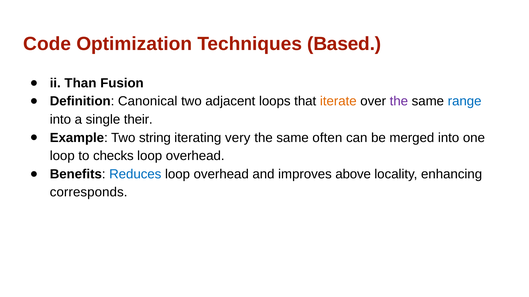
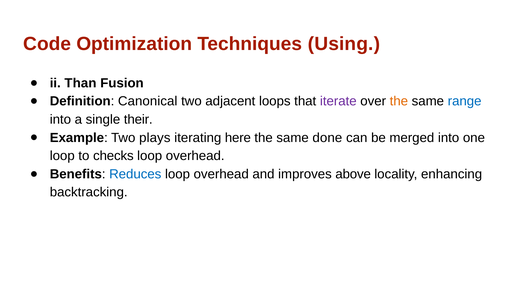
Based: Based -> Using (344, 44)
iterate colour: orange -> purple (338, 101)
the colour: purple -> orange (399, 101)
string: string -> plays (155, 138)
very: very -> here (238, 138)
often: often -> done (327, 138)
corresponds: corresponds -> backtracking (89, 193)
